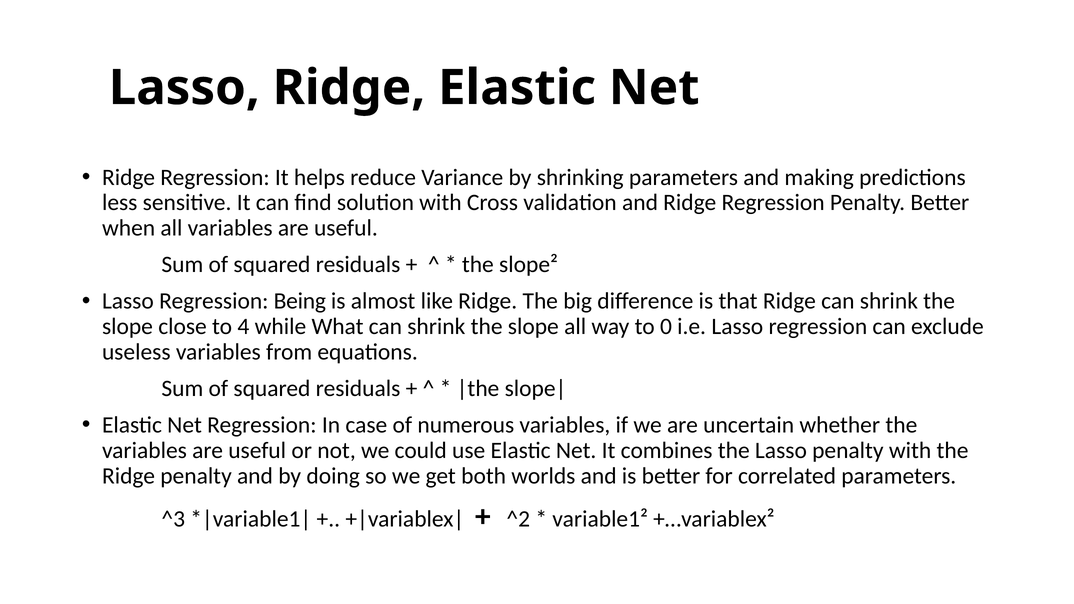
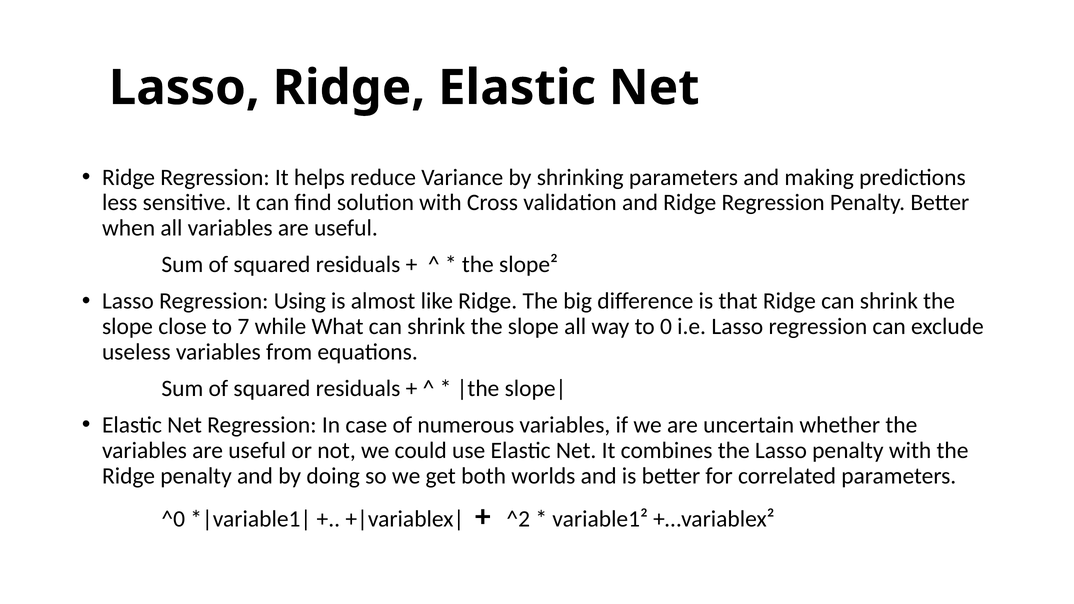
Being: Being -> Using (300, 301)
4: 4 -> 7 (243, 327)
^3: ^3 -> ^0 (173, 519)
